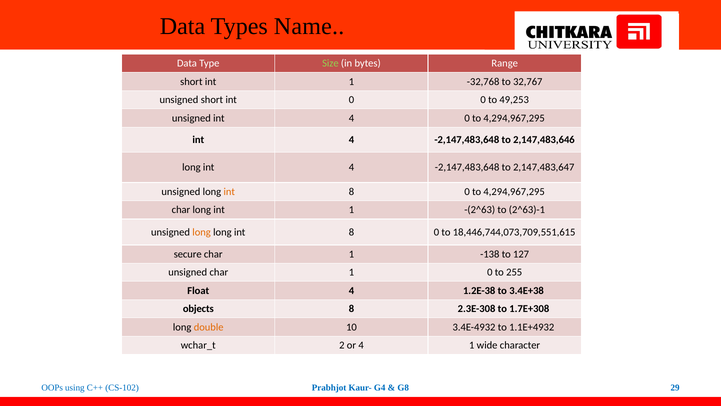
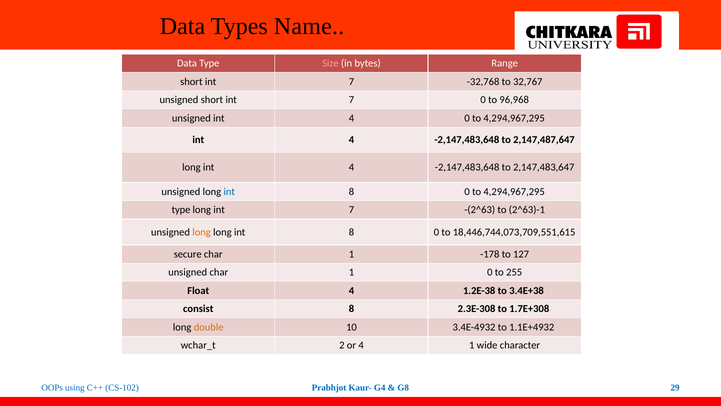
Size colour: light green -> pink (330, 63)
1: 1 -> 7 (351, 82)
unsigned short int 0: 0 -> 7 (351, 100)
49,253: 49,253 -> 96,968 (514, 100)
2,147,483,646: 2,147,483,646 -> 2,147,487,647 (544, 140)
int colour: orange -> blue (229, 191)
char: char -> type (181, 210)
long int 1: 1 -> 7 (351, 210)
-138: -138 -> -178 (490, 254)
objects: objects -> consist (198, 309)
